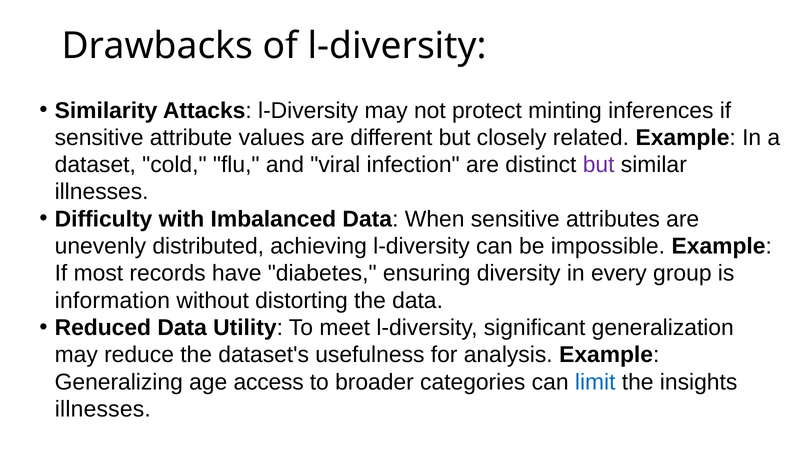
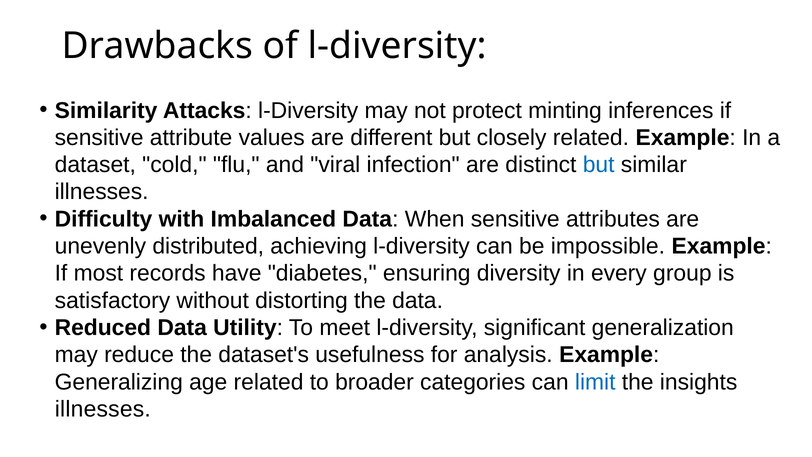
but colour: purple -> blue (599, 165)
information: information -> satisfactory (112, 300)
age access: access -> related (269, 382)
